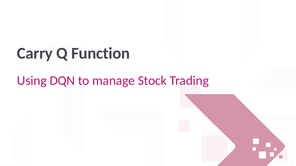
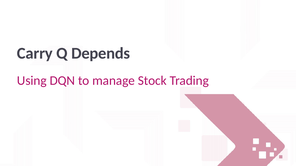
Function: Function -> Depends (101, 53)
